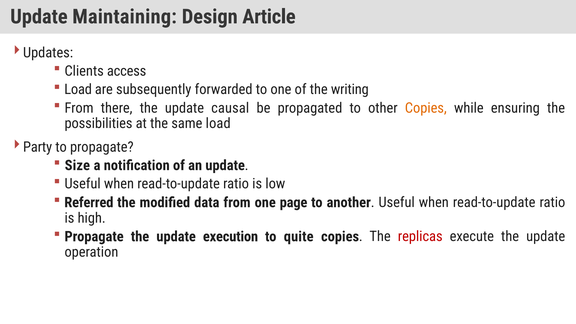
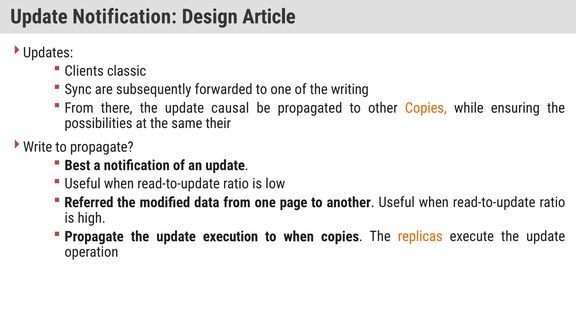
Update Maintaining: Maintaining -> Notification (125, 17)
access: access -> classic (127, 71)
Load: Load -> Sync (78, 89)
same load: load -> their (218, 124)
Party: Party -> Write (38, 147)
Size: Size -> Best (77, 165)
to quite: quite -> when (299, 237)
replicas colour: red -> orange (420, 237)
